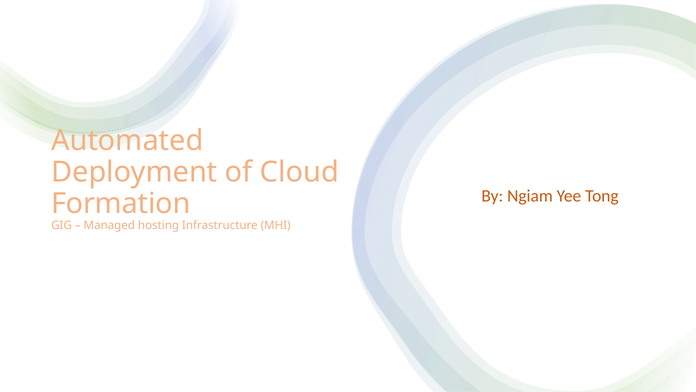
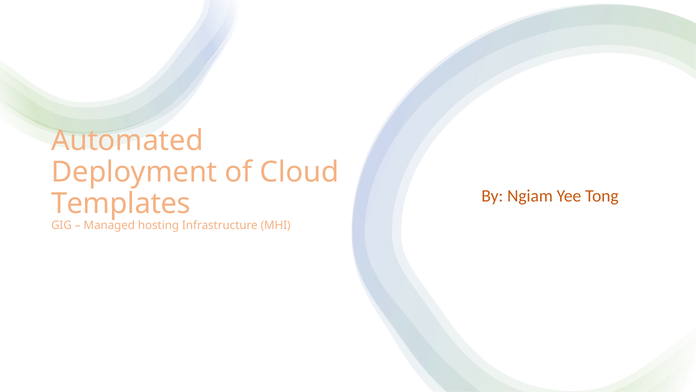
Formation: Formation -> Templates (121, 203)
